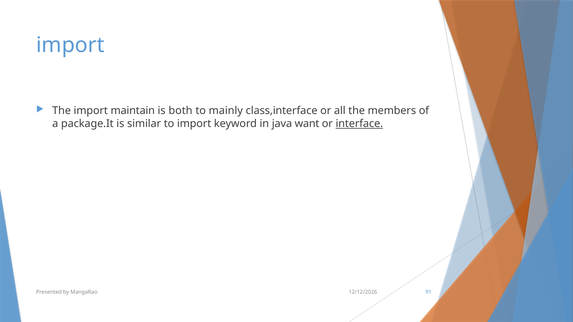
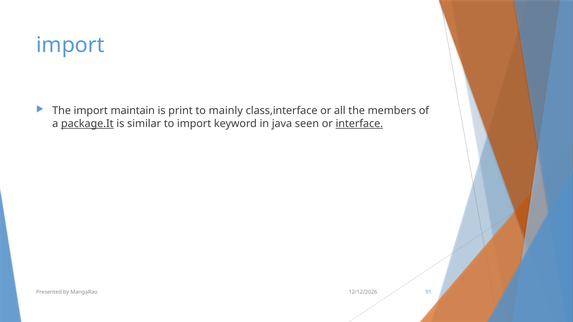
both: both -> print (181, 111)
package.It underline: none -> present (87, 124)
want: want -> seen (307, 124)
